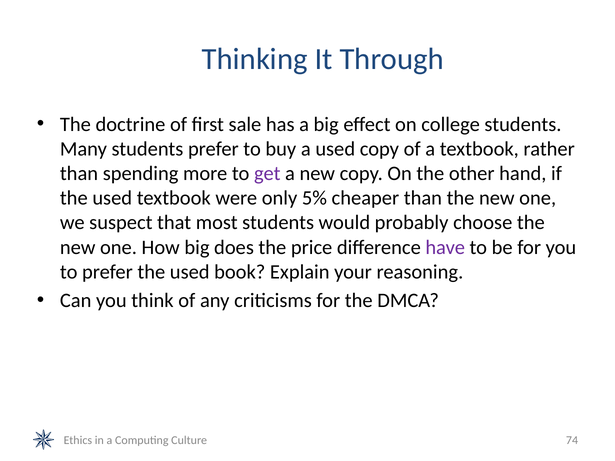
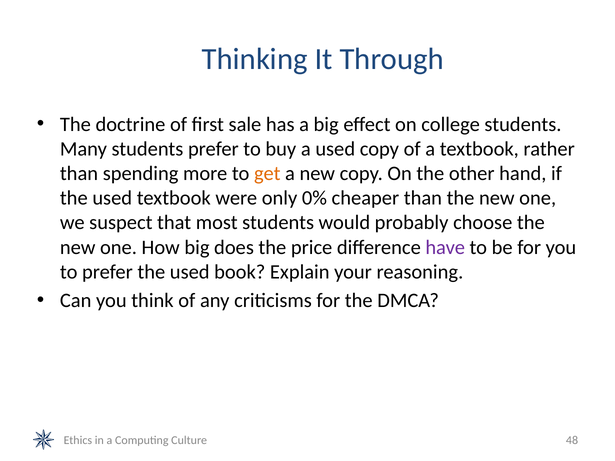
get colour: purple -> orange (267, 174)
5%: 5% -> 0% (314, 198)
74: 74 -> 48 (572, 441)
